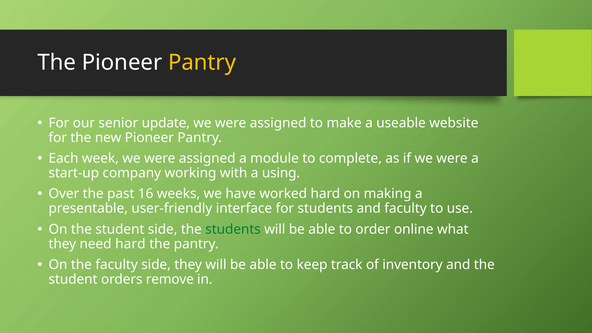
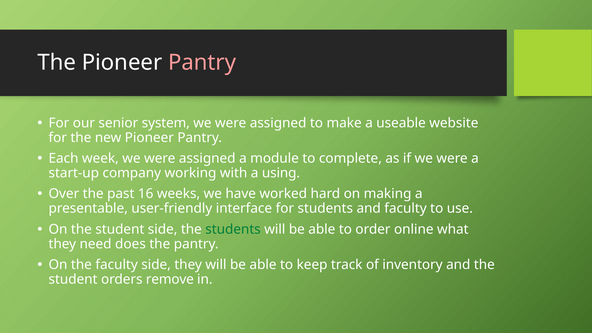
Pantry colour: yellow -> pink (202, 63)
update: update -> system (166, 123)
need hard: hard -> does (130, 244)
